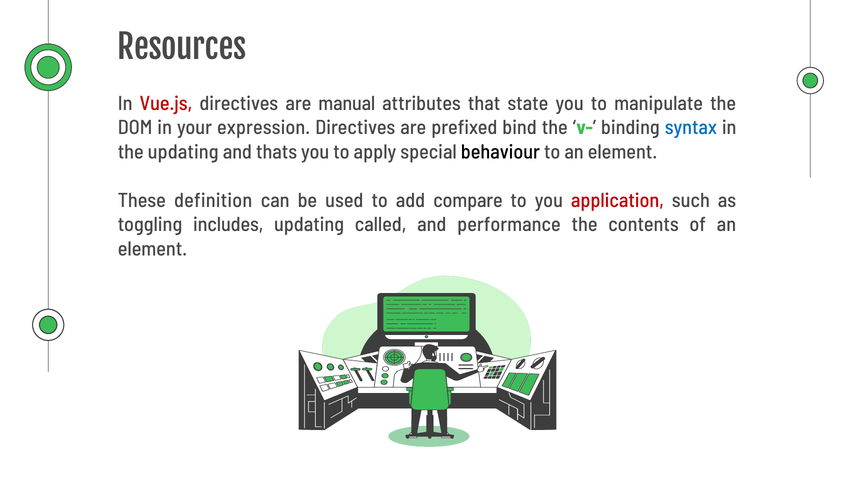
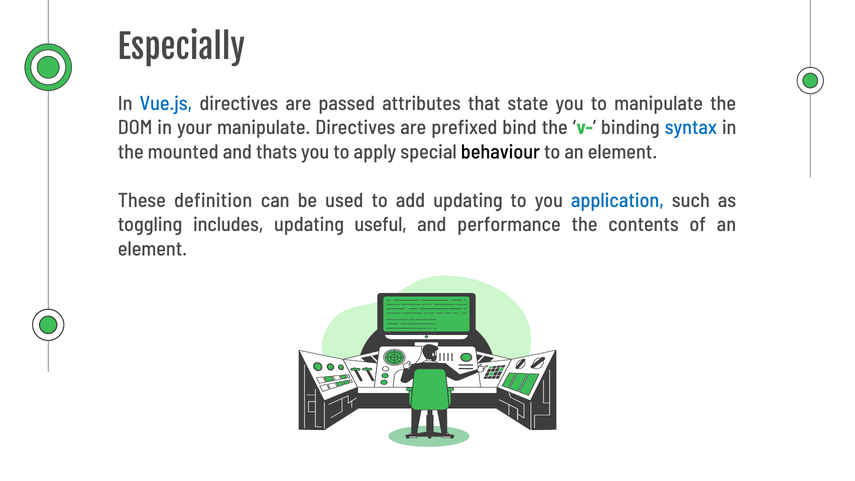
Resources: Resources -> Especially (181, 48)
Vue.js colour: red -> blue (166, 104)
manual: manual -> passed (347, 104)
your expression: expression -> manipulate (264, 128)
the updating: updating -> mounted (183, 152)
add compare: compare -> updating (468, 200)
application colour: red -> blue (617, 200)
called: called -> useful (381, 225)
